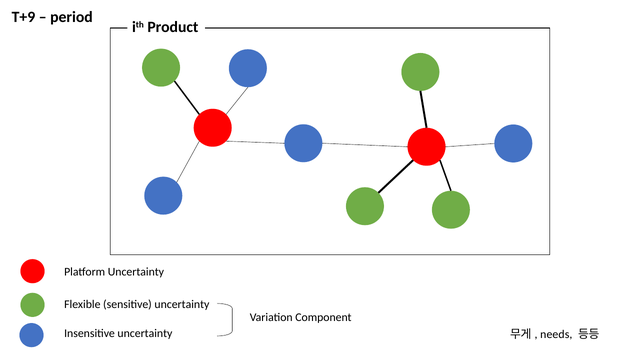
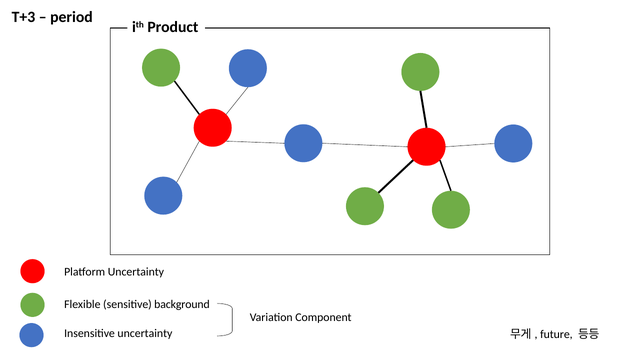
T+9: T+9 -> T+3 (23, 17)
sensitive uncertainty: uncertainty -> background (182, 304)
needs: needs -> future (556, 334)
